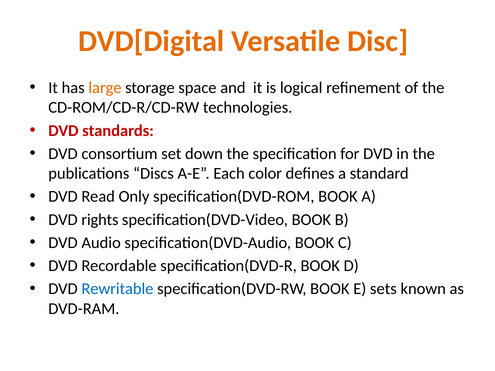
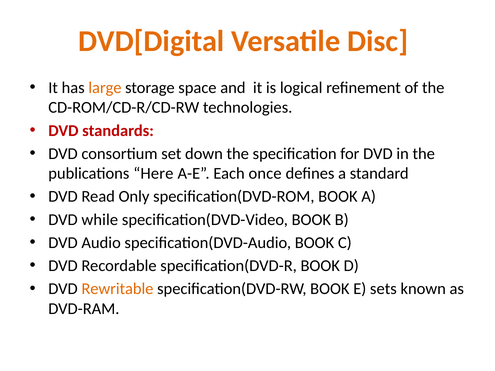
Discs: Discs -> Here (153, 174)
color: color -> once (265, 174)
rights: rights -> while (100, 220)
Rewritable colour: blue -> orange (117, 289)
